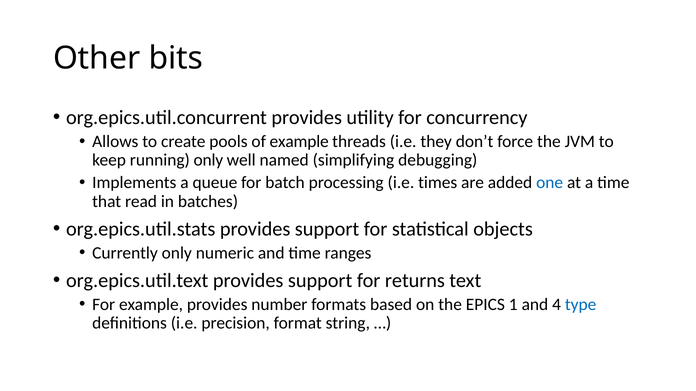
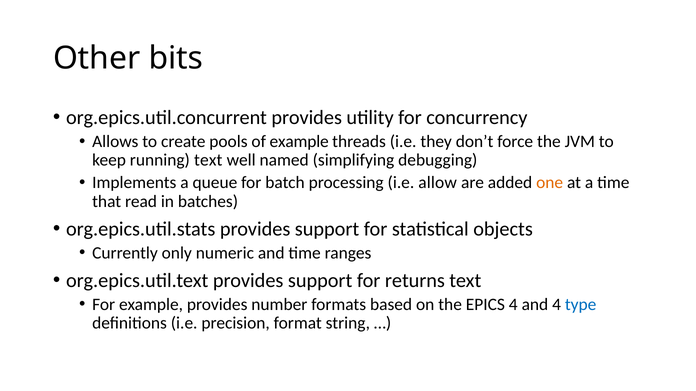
running only: only -> text (208, 160)
times: times -> allow (438, 183)
one colour: blue -> orange (550, 183)
EPICS 1: 1 -> 4 (513, 305)
